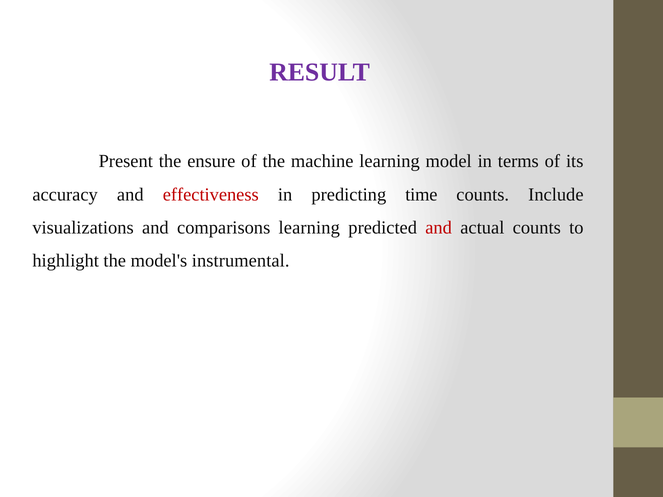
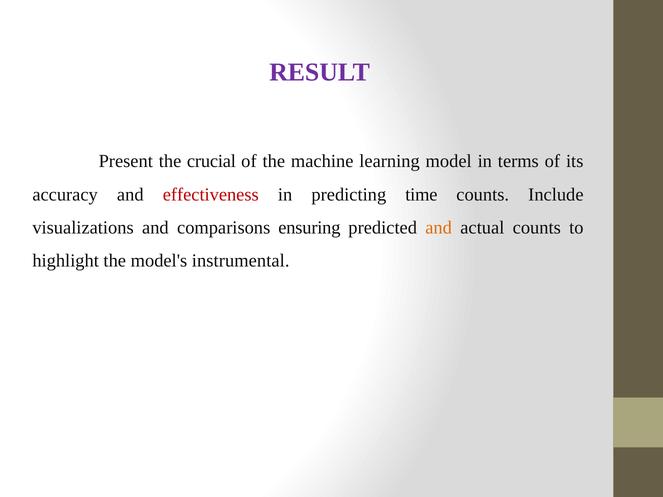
ensure: ensure -> crucial (211, 161)
comparisons learning: learning -> ensuring (309, 228)
and colour: red -> orange (439, 228)
